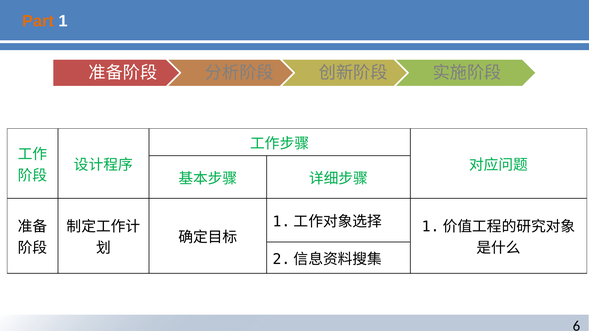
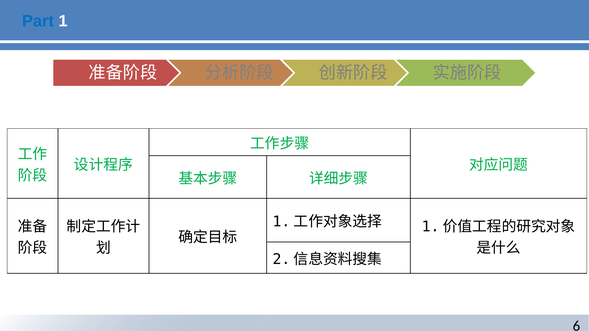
Part colour: orange -> blue (38, 21)
